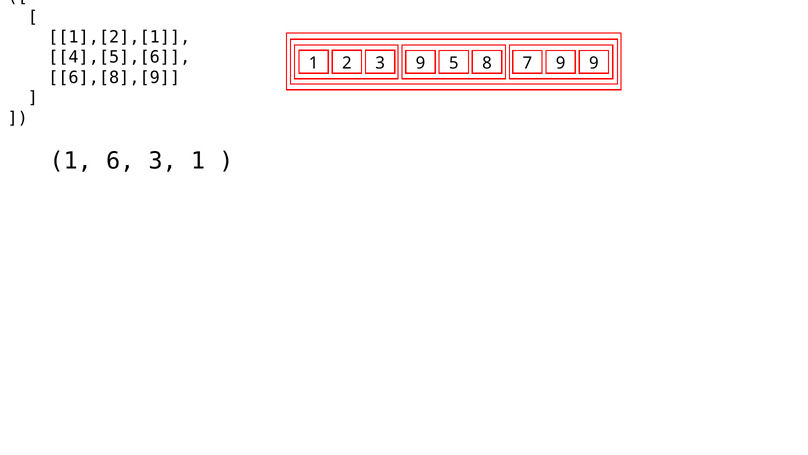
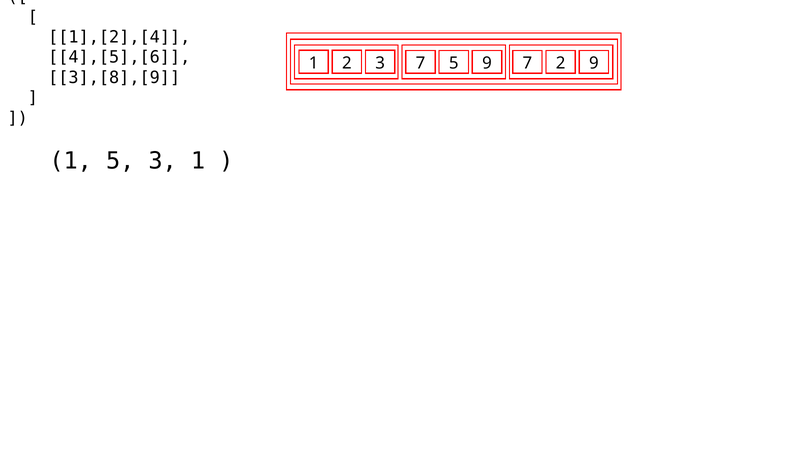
1],[2],[1: 1],[2],[1 -> 1],[2],[4 (119, 37)
3 9: 9 -> 7 (421, 63)
5 8: 8 -> 9 (487, 63)
7 9: 9 -> 2 (561, 63)
6],[8],[9: 6],[8],[9 -> 3],[8],[9 (114, 78)
1 6: 6 -> 5 (120, 161)
